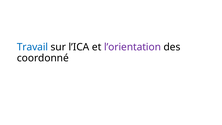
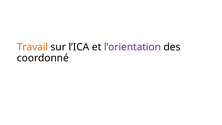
Travail colour: blue -> orange (32, 47)
